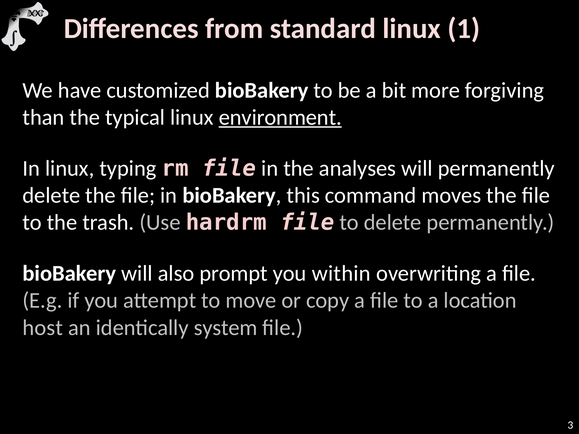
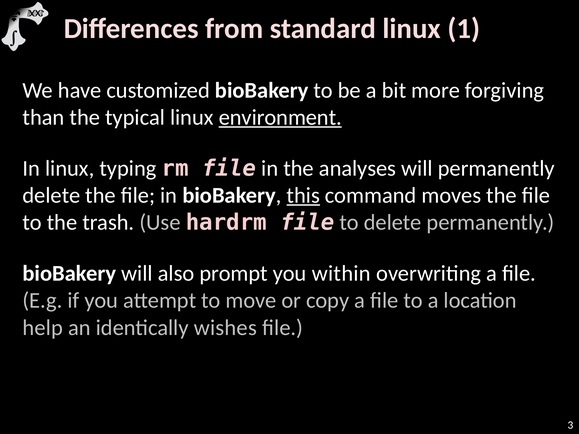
this underline: none -> present (303, 196)
host: host -> help (43, 328)
system: system -> wishes (225, 328)
